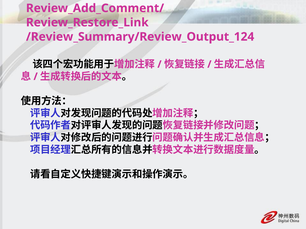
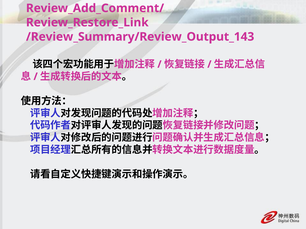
/Review_Summary/Review_Output_124: /Review_Summary/Review_Output_124 -> /Review_Summary/Review_Output_143 (140, 37)
